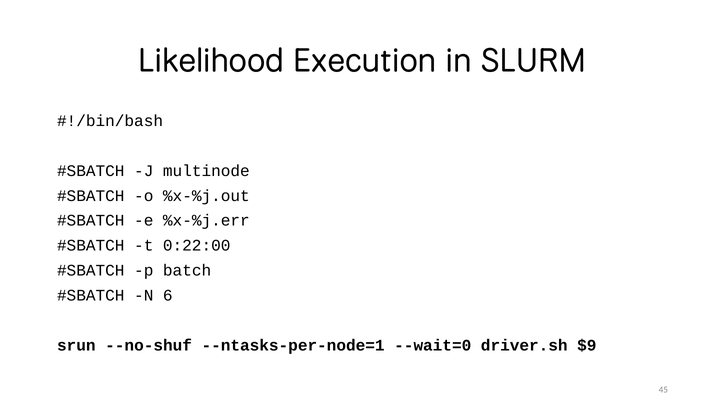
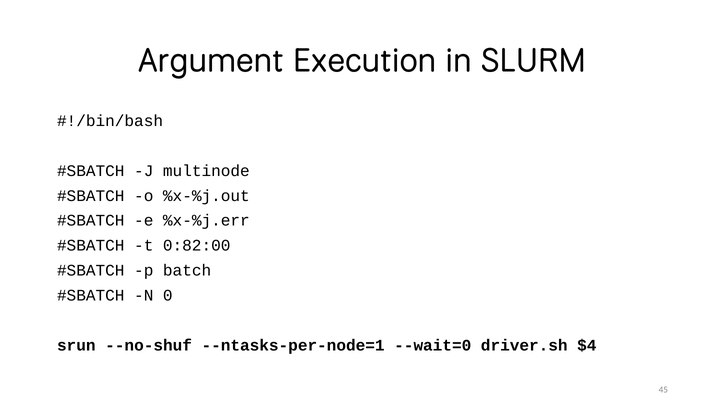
Likelihood: Likelihood -> Argument (211, 61)
0:22:00: 0:22:00 -> 0:82:00 (197, 245)
6: 6 -> 0 (168, 295)
$9: $9 -> $4 (587, 345)
